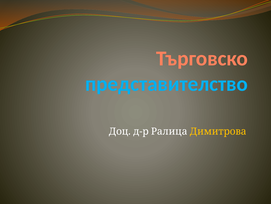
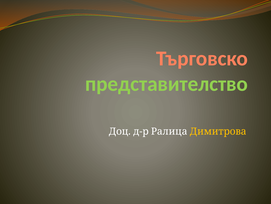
представителство colour: light blue -> light green (166, 84)
